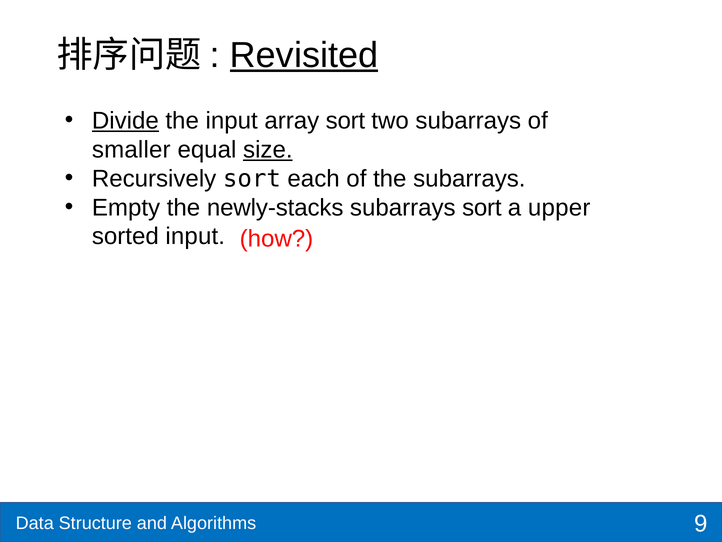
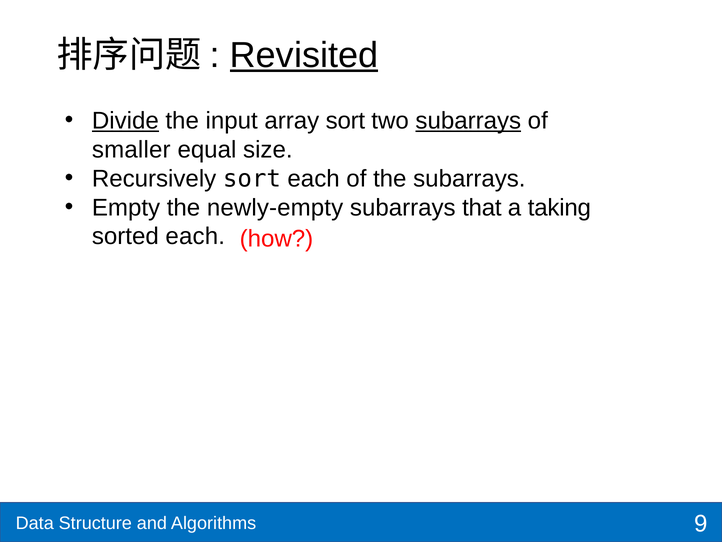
subarrays underline: none -> present (468, 121)
size underline: present -> none (268, 150)
newly-stacks: newly-stacks -> newly-empty (275, 207)
subarrays sort: sort -> that (482, 207)
upper: upper -> taking (559, 207)
sorted input: input -> each (195, 236)
